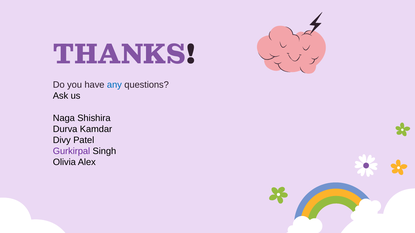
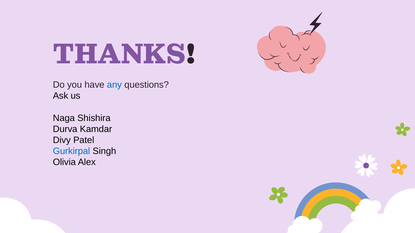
Gurkirpal colour: purple -> blue (71, 151)
